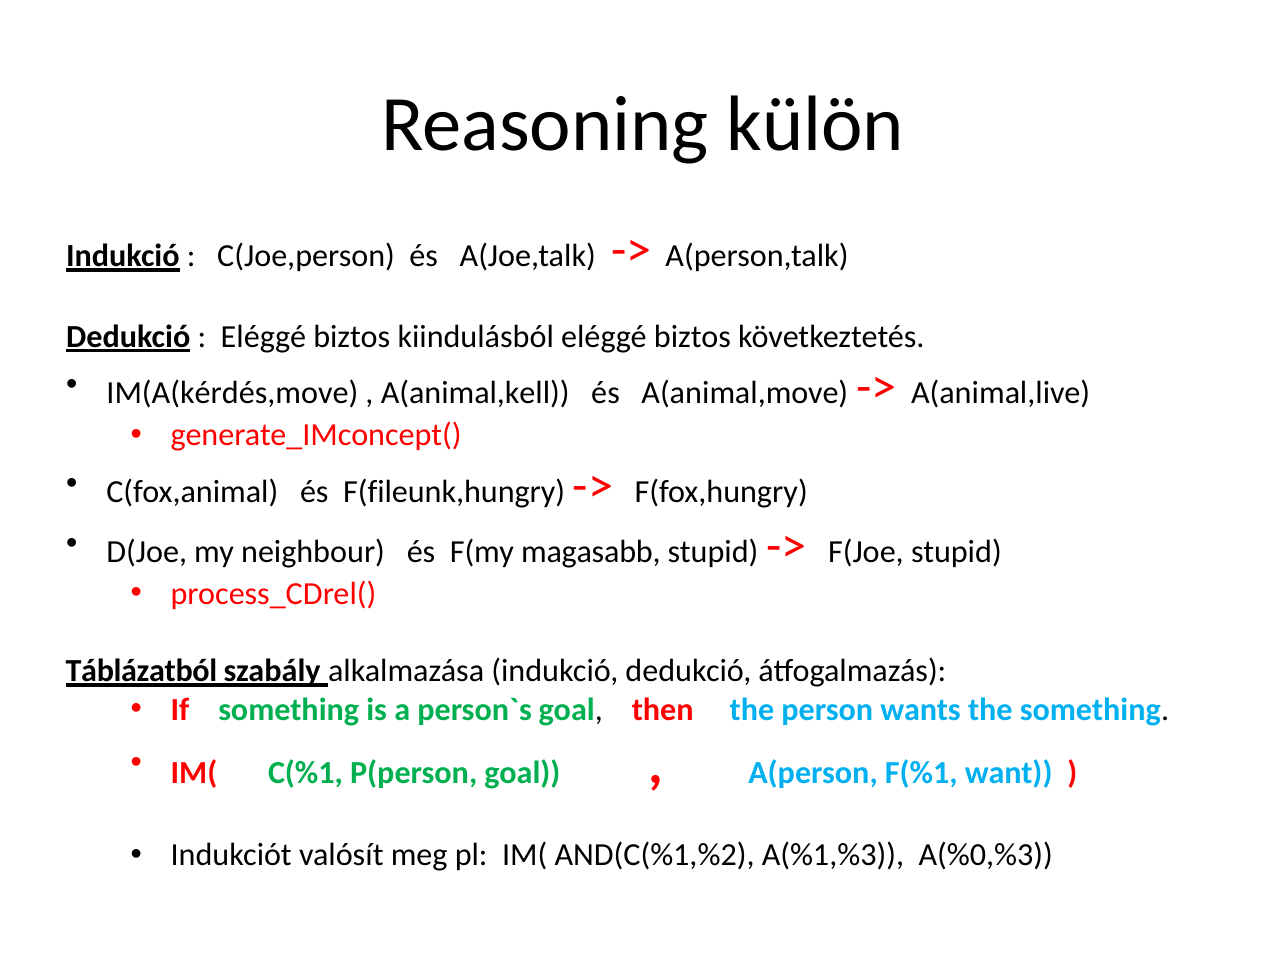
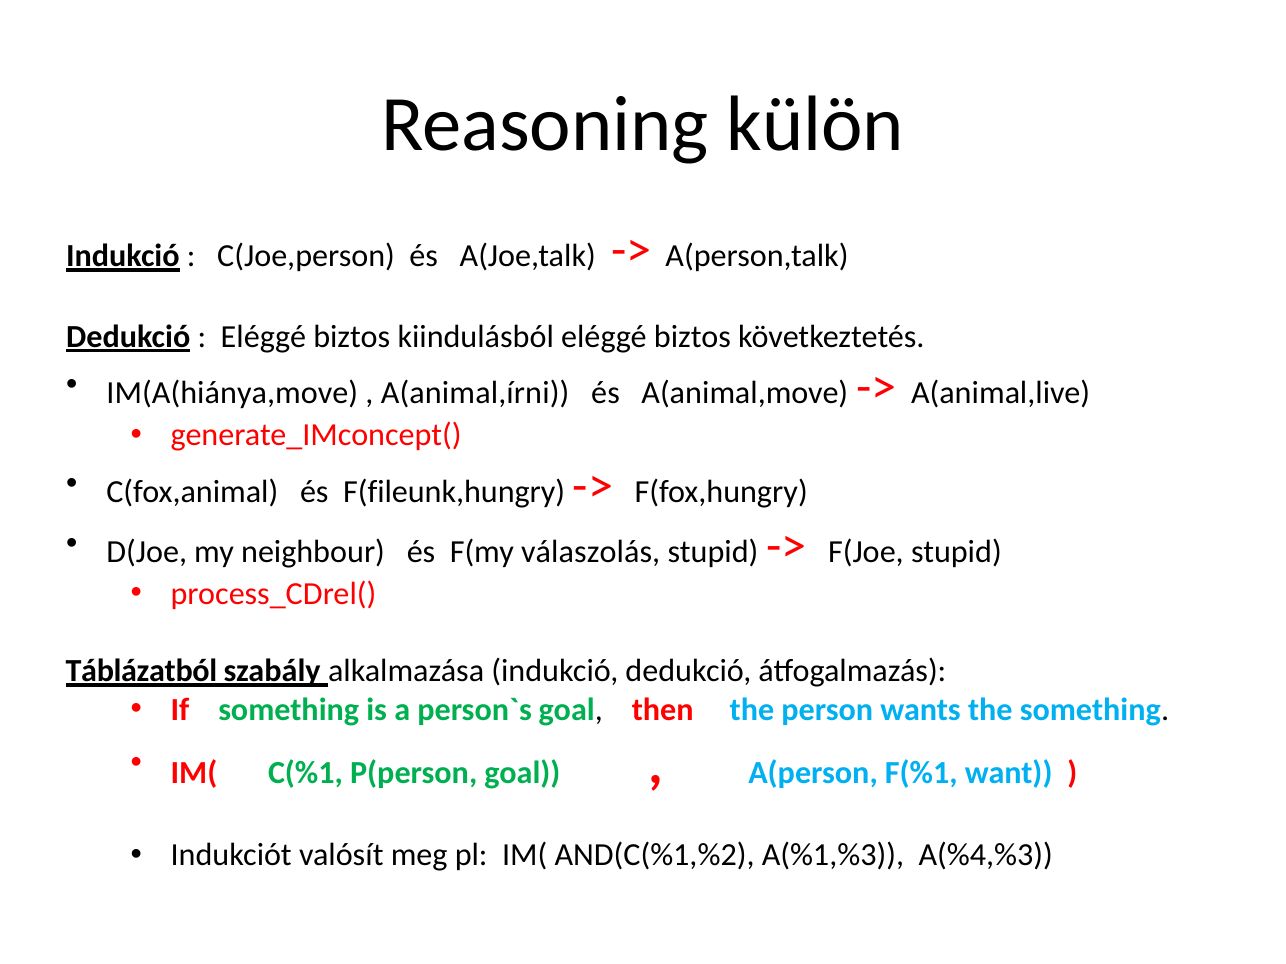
IM(A(kérdés,move: IM(A(kérdés,move -> IM(A(hiánya,move (232, 393)
A(animal,kell: A(animal,kell -> A(animal,írni (475, 393)
magasabb: magasabb -> válaszolás (591, 552)
A(%0,%3: A(%0,%3 -> A(%4,%3 (986, 856)
